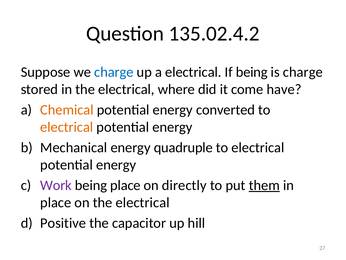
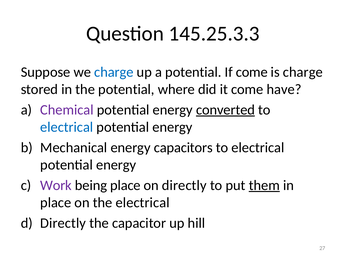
135.02.4.2: 135.02.4.2 -> 145.25.3.3 (214, 33)
a electrical: electrical -> potential (193, 72)
If being: being -> come (252, 72)
in the electrical: electrical -> potential (126, 89)
Chemical colour: orange -> purple (67, 110)
converted underline: none -> present (225, 110)
electrical colour: orange -> blue (67, 127)
quadruple: quadruple -> capacitors (183, 147)
Positive: Positive -> Directly (63, 223)
